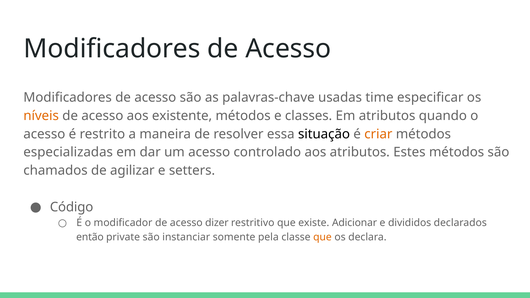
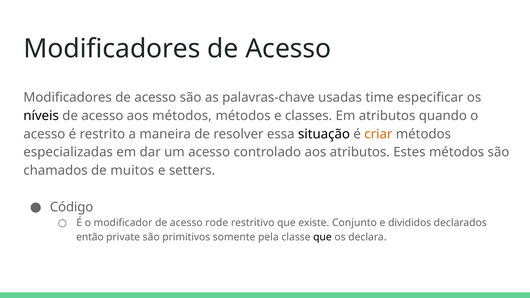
níveis colour: orange -> black (41, 116)
aos existente: existente -> métodos (182, 116)
agilizar: agilizar -> muitos (132, 171)
dizer: dizer -> rode (217, 223)
Adicionar: Adicionar -> Conjunto (354, 223)
instanciar: instanciar -> primitivos (186, 237)
que colour: orange -> black (322, 237)
